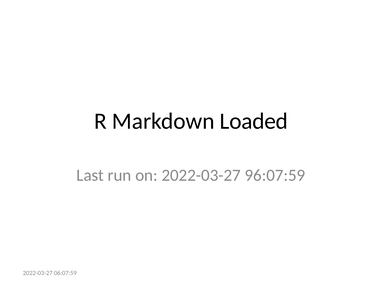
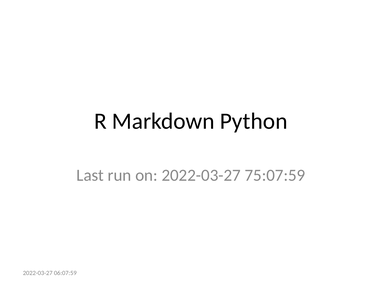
Loaded: Loaded -> Python (254, 121)
96:07:59: 96:07:59 -> 75:07:59 (275, 176)
